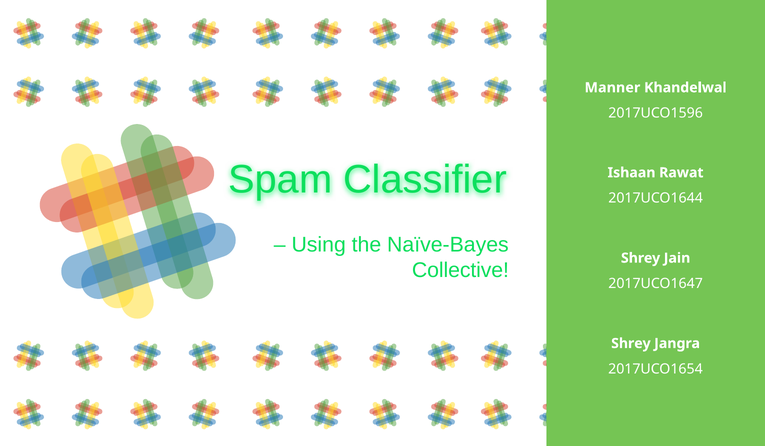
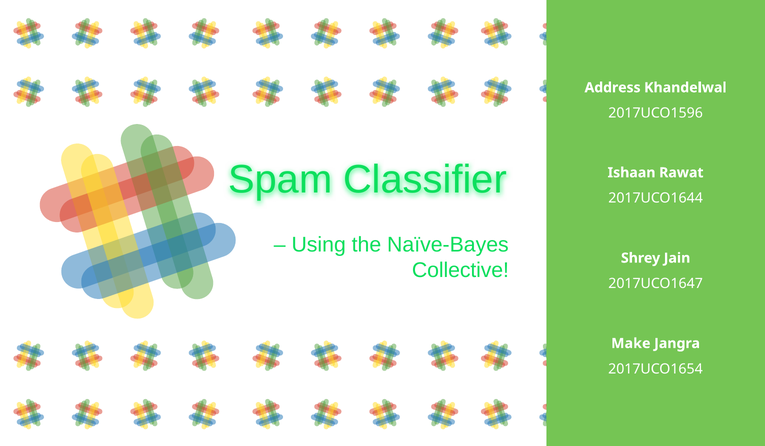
Manner: Manner -> Address (613, 88)
Shrey: Shrey -> Make (631, 344)
